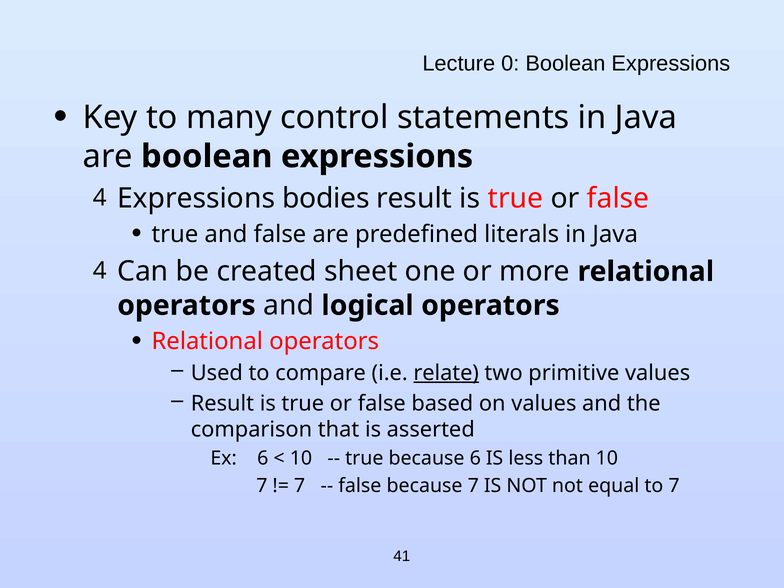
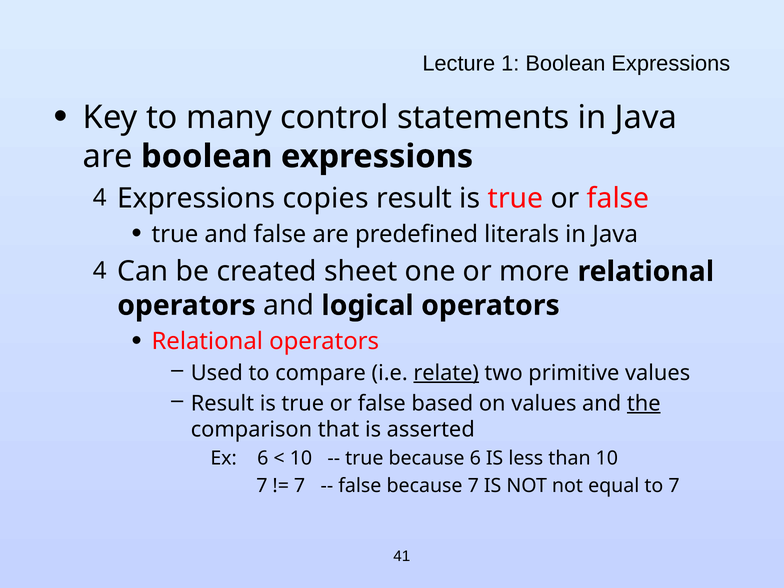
0: 0 -> 1 (510, 64)
bodies: bodies -> copies (326, 198)
the underline: none -> present (644, 403)
